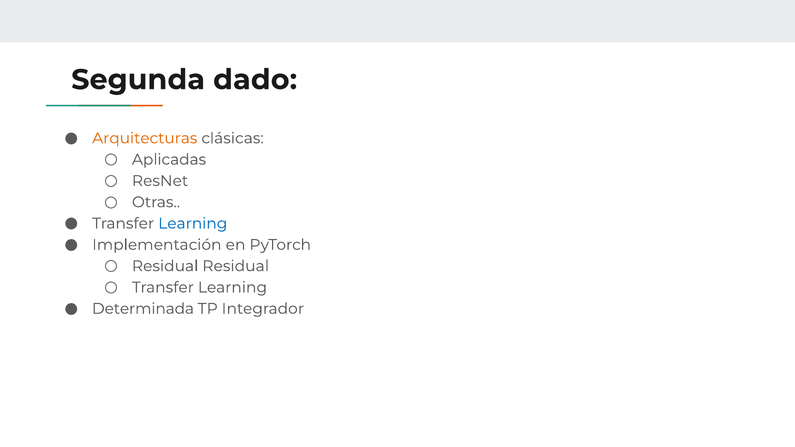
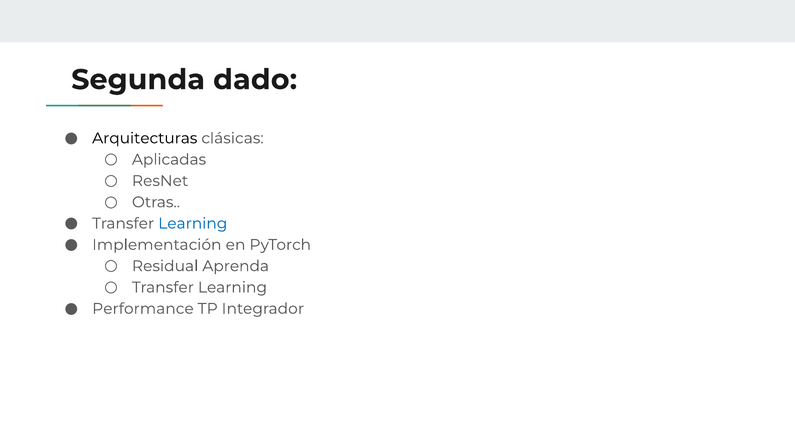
Arquitecturas colour: orange -> black (145, 138)
Residual Residual: Residual -> Aprenda (236, 266)
Determinada: Determinada -> Performance (143, 309)
